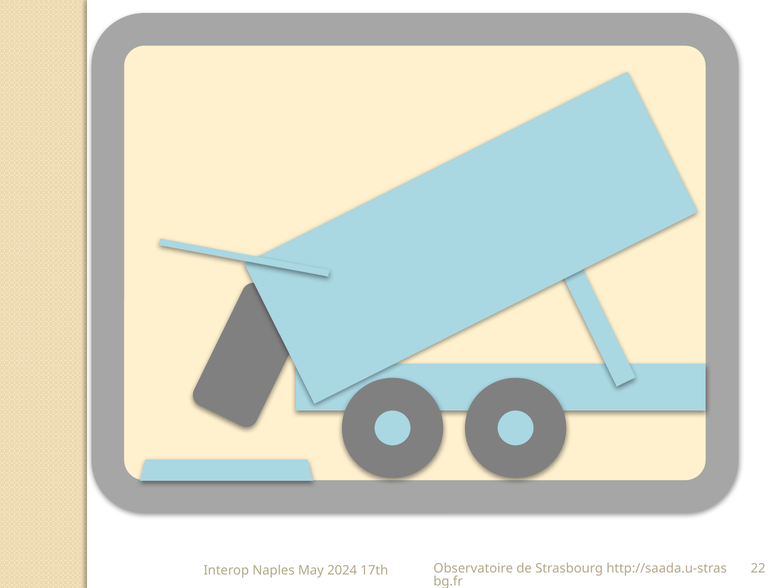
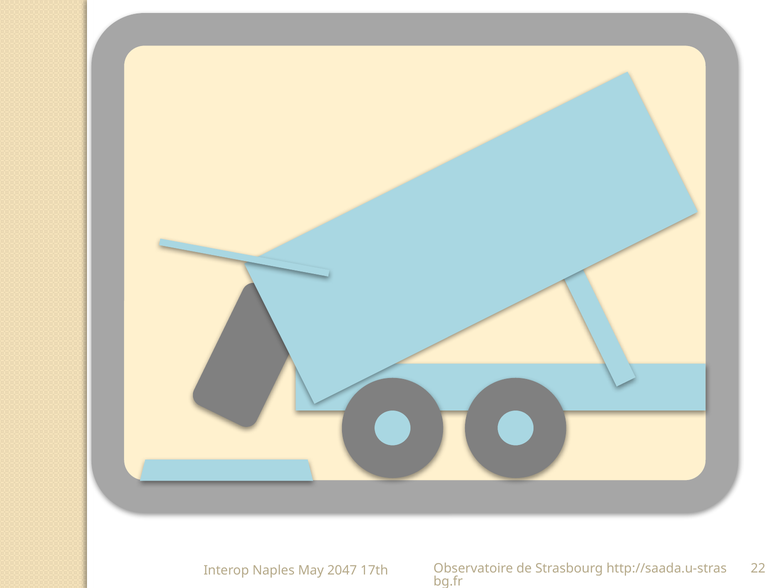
2024: 2024 -> 2047 (342, 571)
